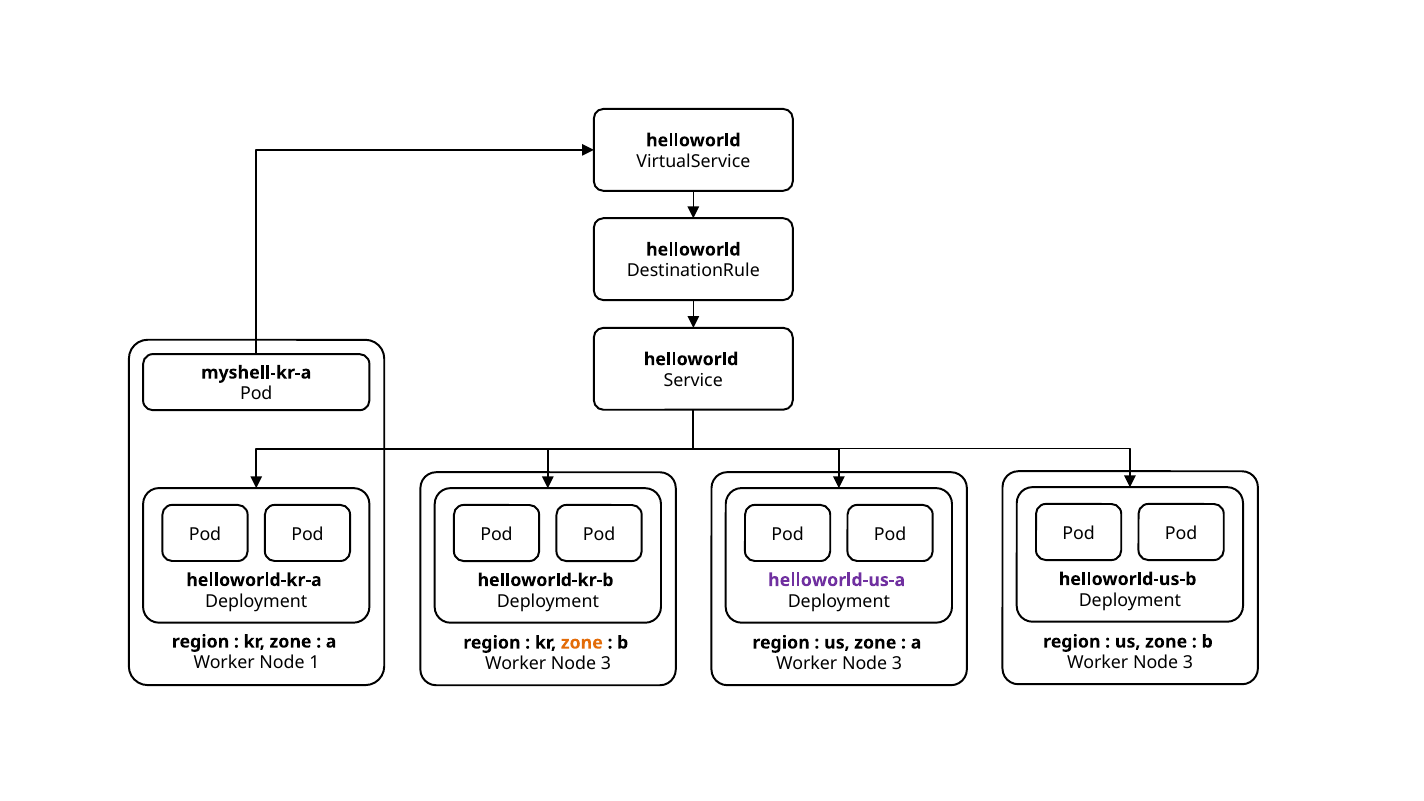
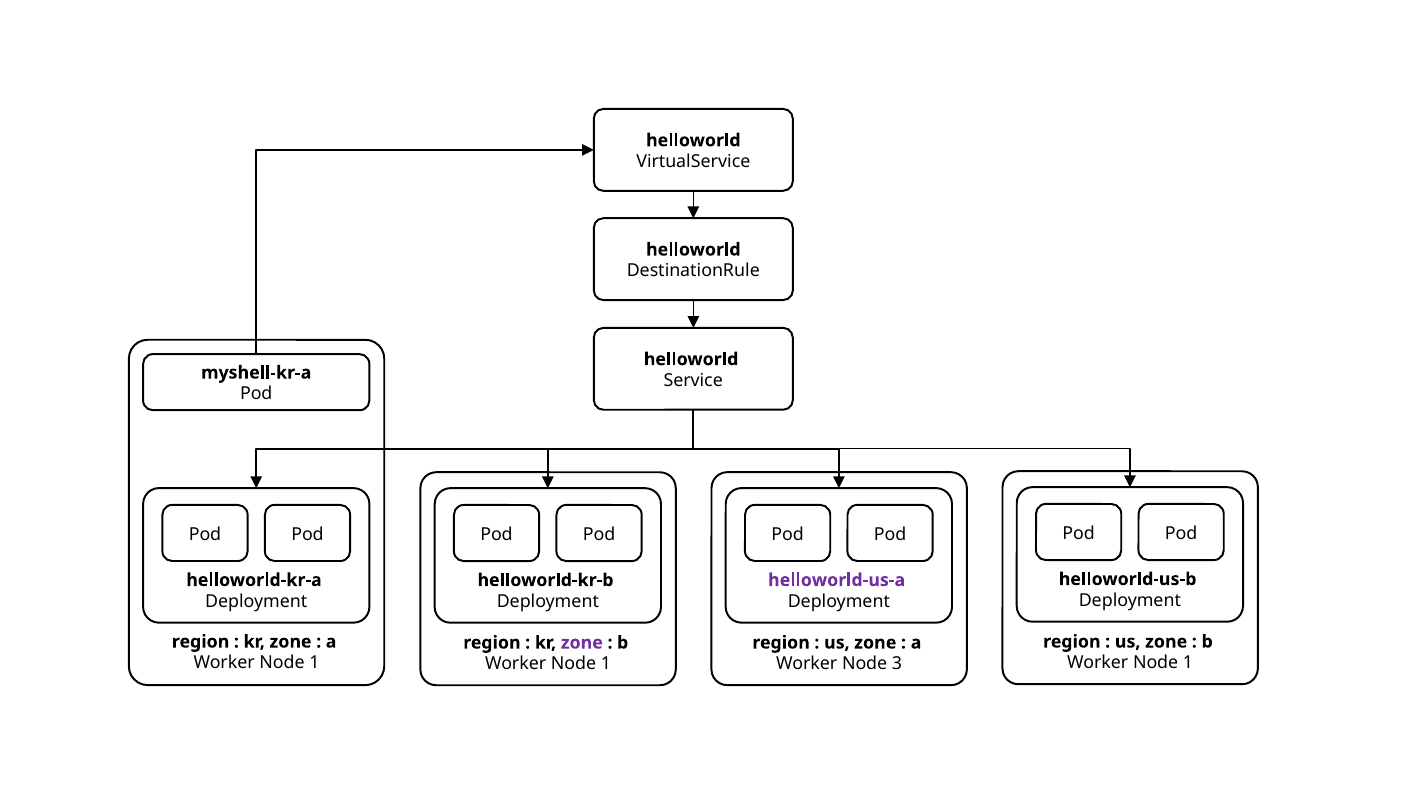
zone colour: orange -> purple (582, 643)
3: 3 -> 1 (1188, 663)
3: 3 -> 1 (606, 664)
